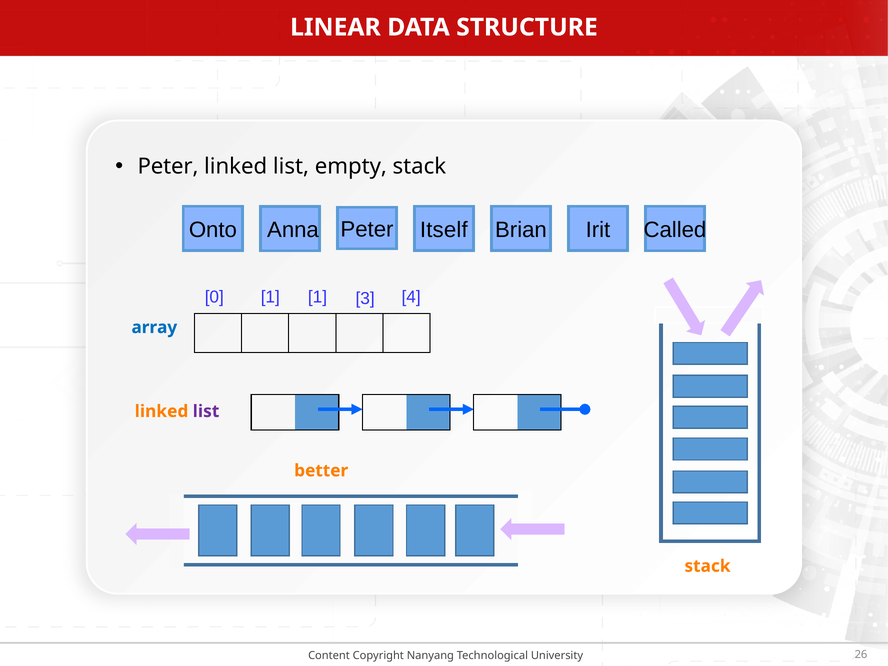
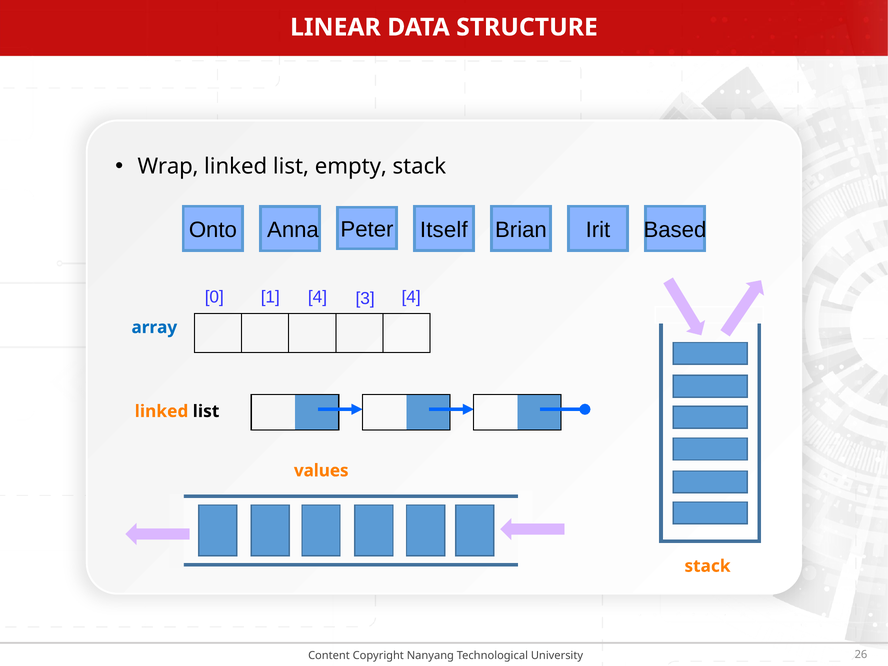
Peter: Peter -> Wrap (168, 167)
Called: Called -> Based (675, 230)
1 1: 1 -> 4 (318, 297)
list colour: purple -> black (206, 411)
better: better -> values (321, 471)
